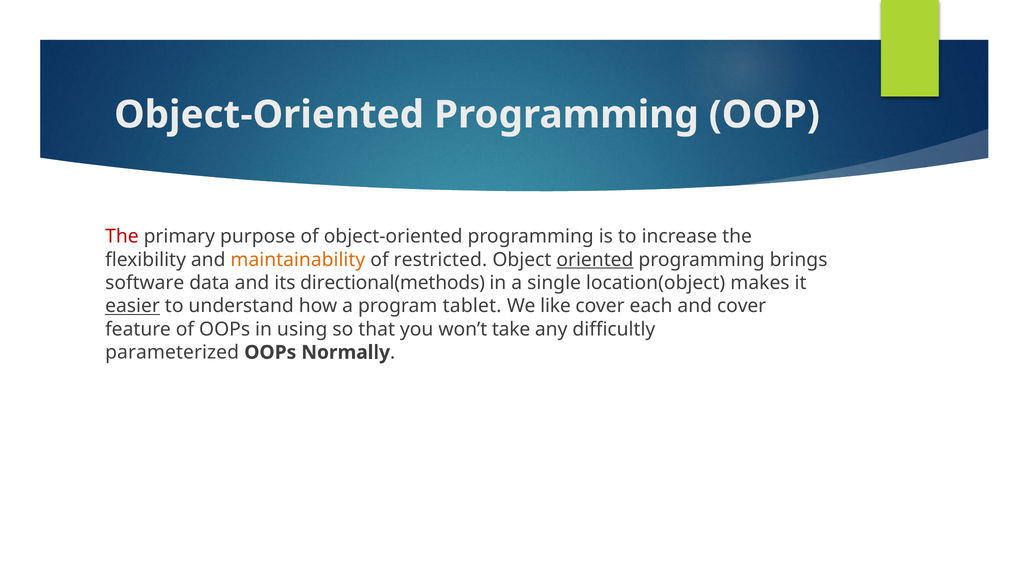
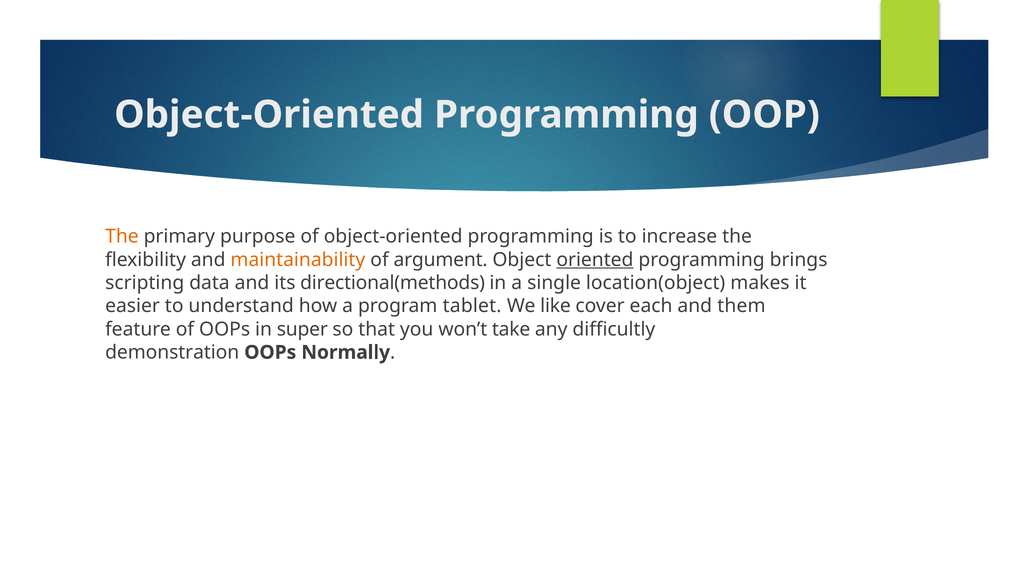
The colour: red -> orange (122, 237)
restricted: restricted -> argument (441, 260)
software: software -> scripting (145, 283)
easier underline: present -> none (133, 306)
and cover: cover -> them (741, 306)
using: using -> super (302, 329)
parameterized: parameterized -> demonstration (172, 352)
